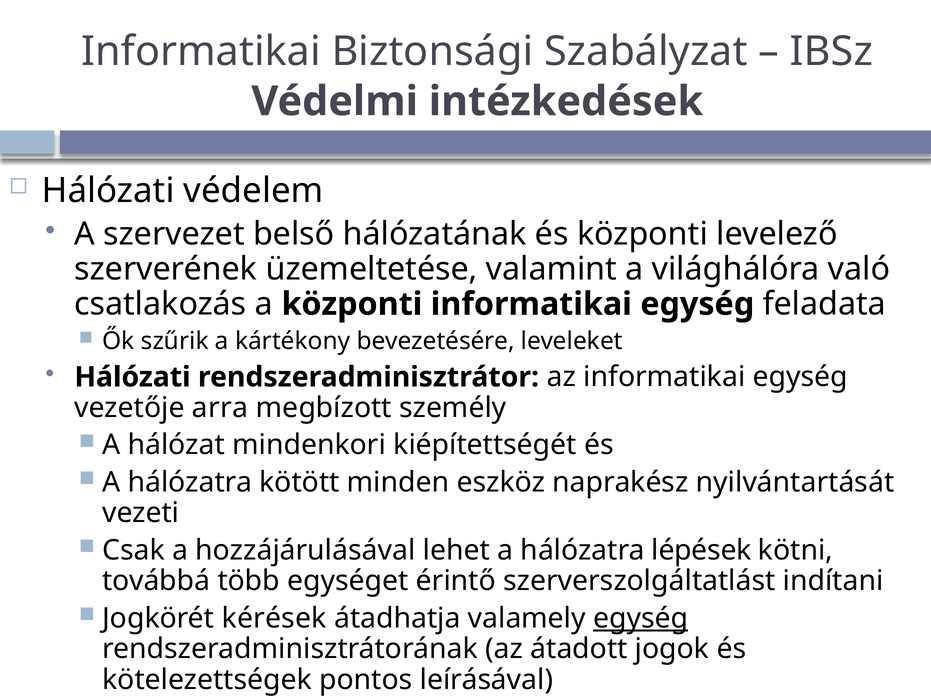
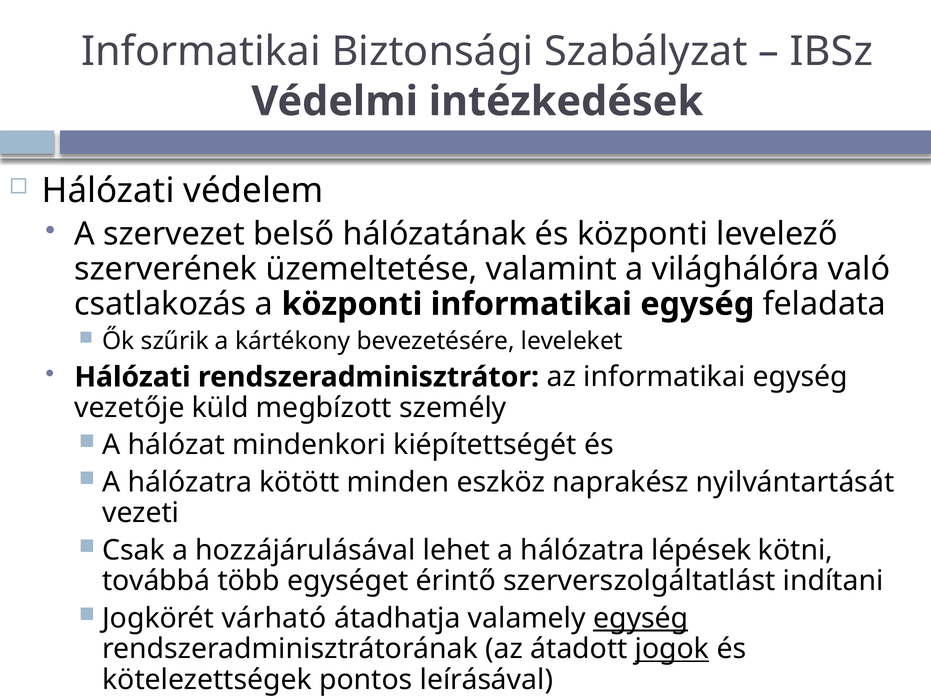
arra: arra -> küld (220, 407)
kérések: kérések -> várható (274, 617)
jogok underline: none -> present (672, 648)
